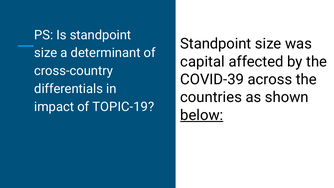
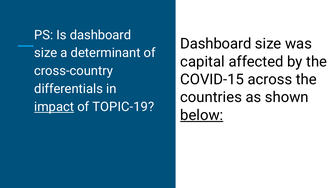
Is standpoint: standpoint -> dashboard (100, 35)
Standpoint: Standpoint -> Dashboard (216, 44)
COVID-39: COVID-39 -> COVID-15 (212, 79)
impact underline: none -> present (54, 107)
